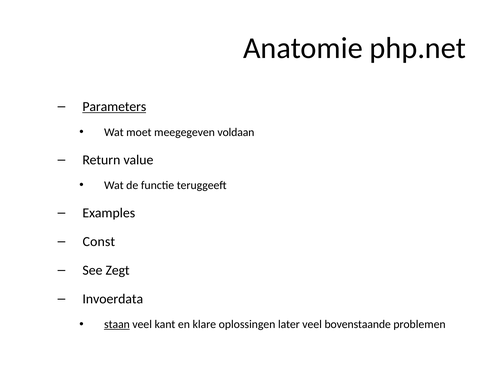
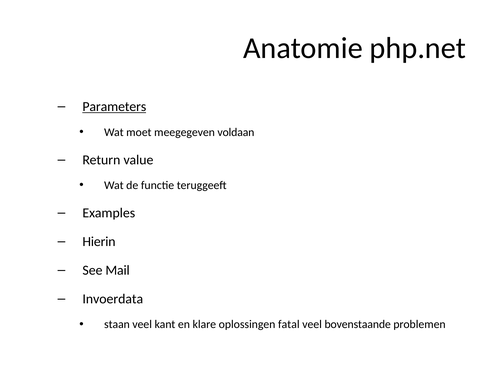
Const: Const -> Hierin (99, 242)
Zegt: Zegt -> Mail (118, 270)
staan underline: present -> none (117, 324)
later: later -> fatal (289, 324)
